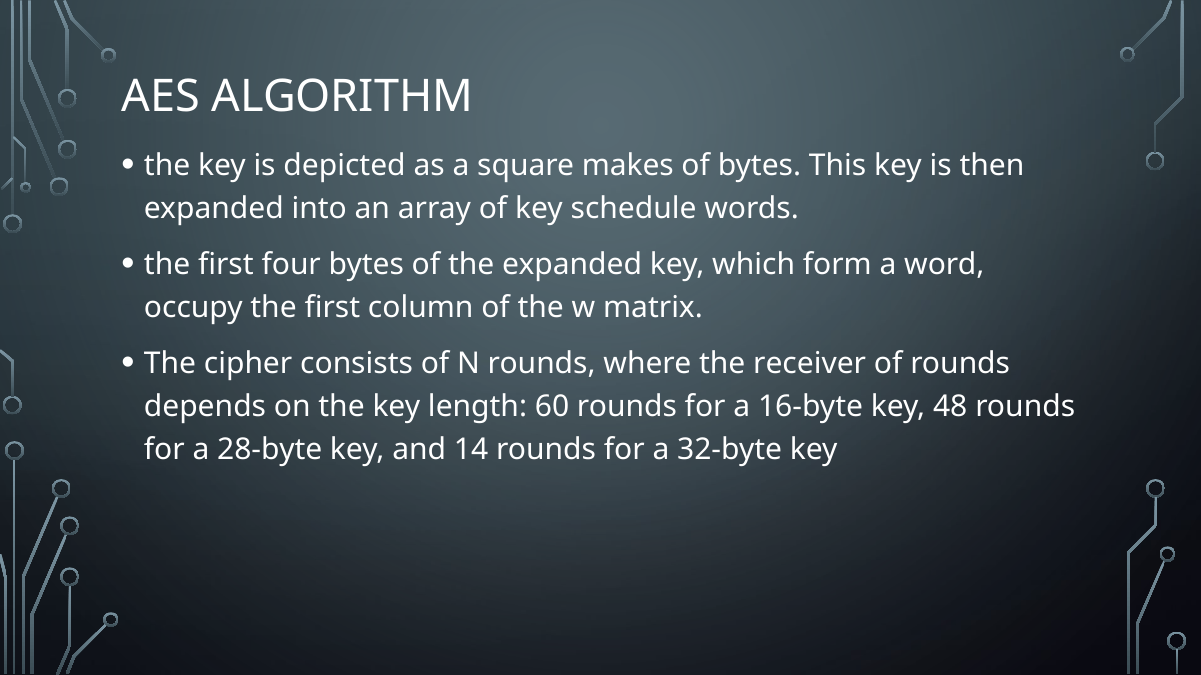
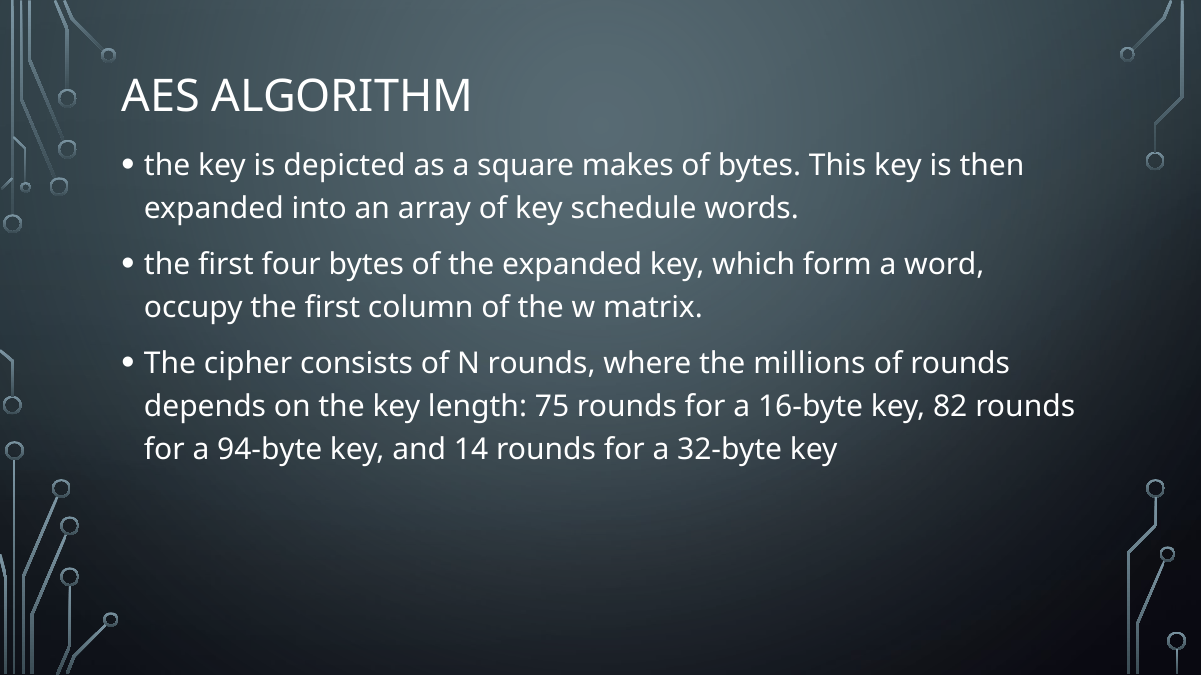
receiver: receiver -> millions (809, 364)
60: 60 -> 75 (552, 407)
48: 48 -> 82 (950, 407)
28-byte: 28-byte -> 94-byte (270, 450)
